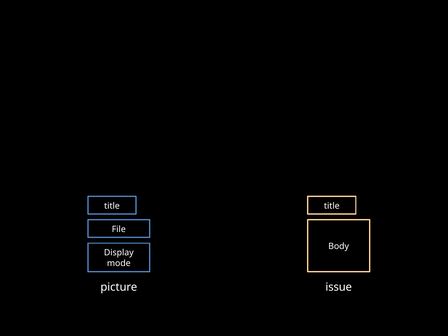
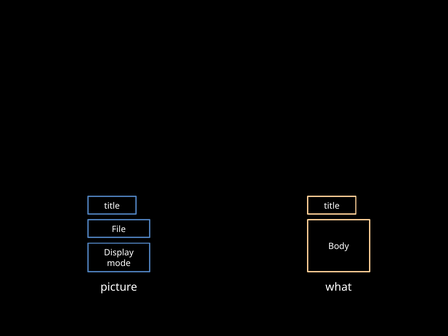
issue: issue -> what (339, 287)
